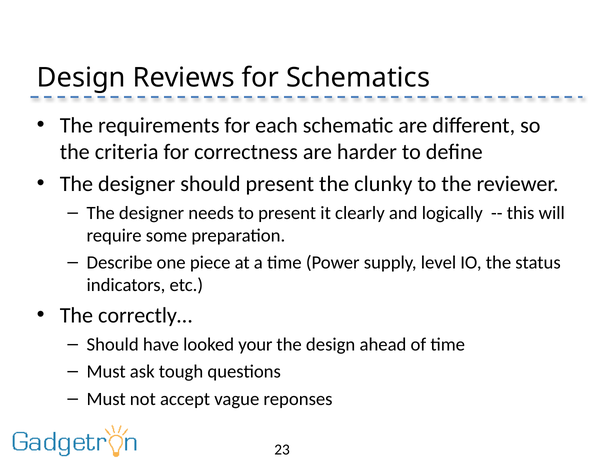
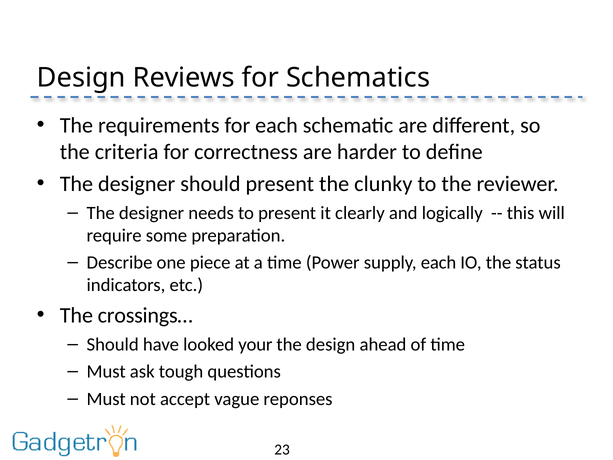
supply level: level -> each (439, 262)
correctly…: correctly… -> crossings… (145, 315)
